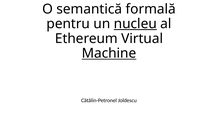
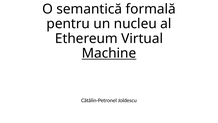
nucleu underline: present -> none (135, 24)
